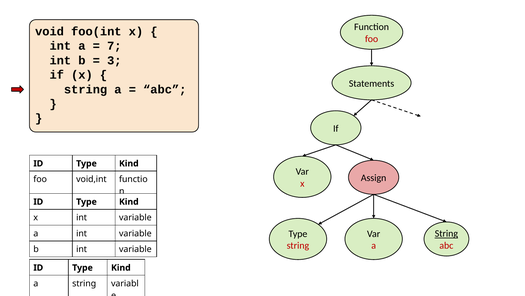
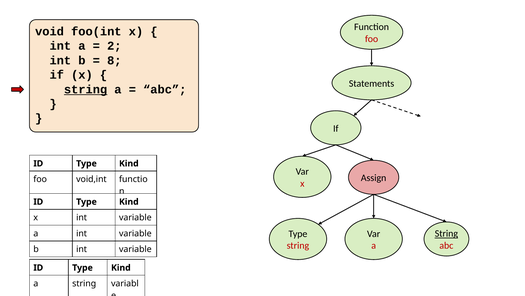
7: 7 -> 2 (114, 46)
3: 3 -> 8 (114, 60)
string underline: none -> present (86, 89)
